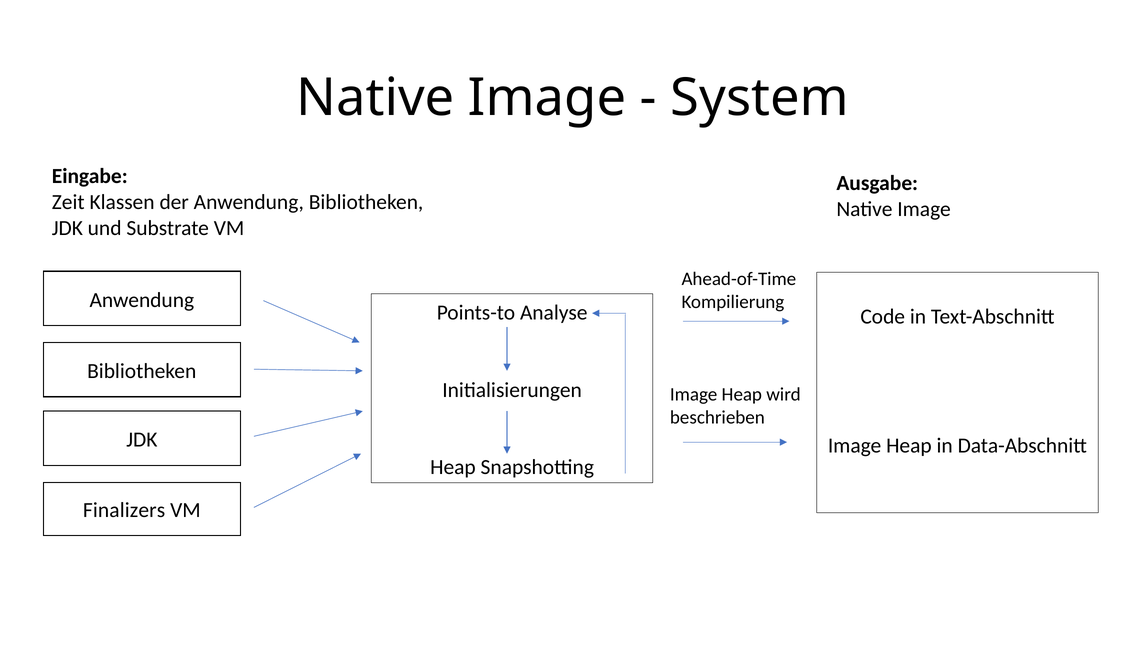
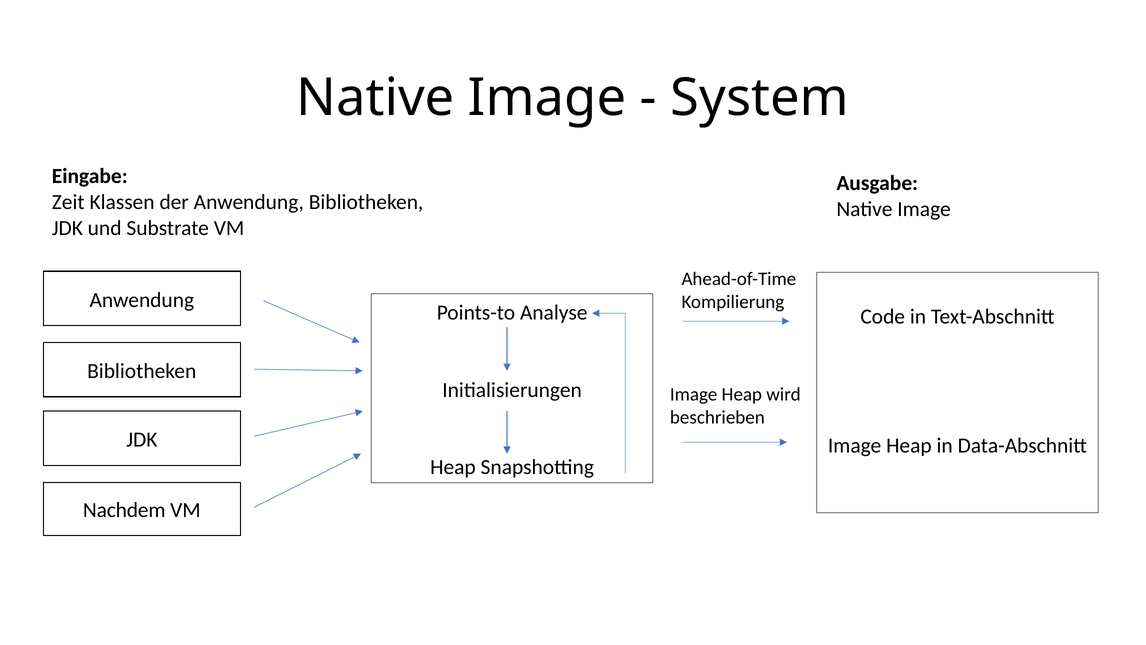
Finalizers: Finalizers -> Nachdem (124, 510)
